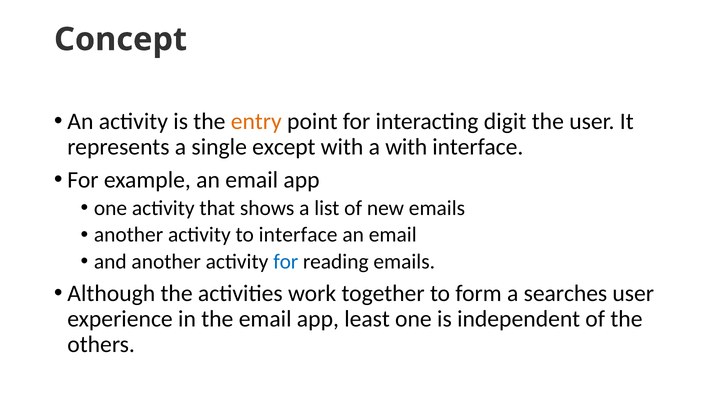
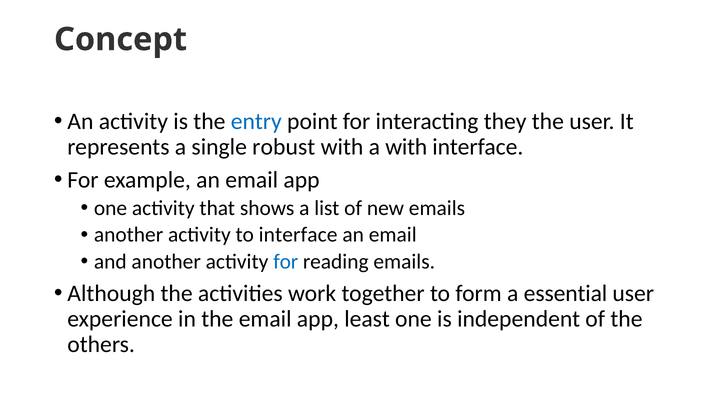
entry colour: orange -> blue (256, 121)
digit: digit -> they (505, 121)
except: except -> robust (284, 147)
searches: searches -> essential (565, 293)
